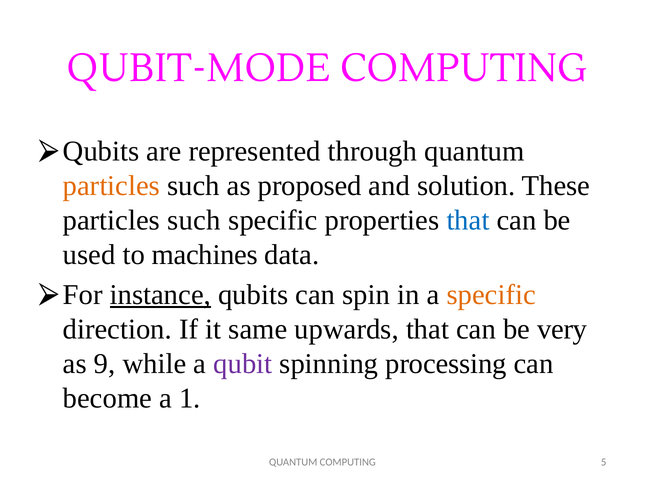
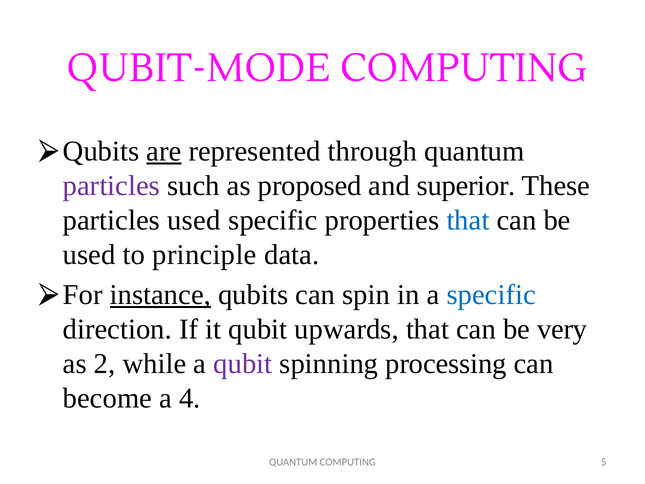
are underline: none -> present (164, 151)
particles colour: orange -> purple (111, 186)
solution: solution -> superior (466, 186)
such: such -> used (194, 220)
machines: machines -> principle (204, 254)
specific colour: orange -> blue (491, 295)
it same: same -> qubit (258, 329)
9: 9 -> 2 (105, 363)
1: 1 -> 4 (190, 398)
